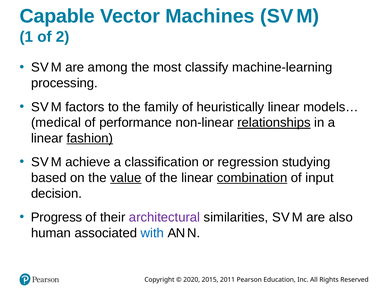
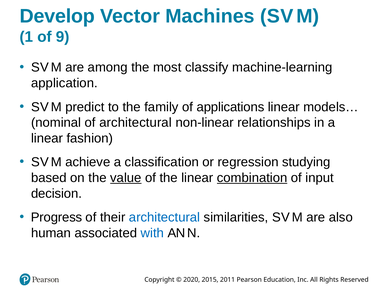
Capable: Capable -> Develop (57, 16)
2: 2 -> 9 (63, 37)
processing: processing -> application (64, 83)
factors: factors -> predict (85, 107)
heuristically: heuristically -> applications (230, 107)
medical: medical -> nominal (56, 123)
of performance: performance -> architectural (136, 123)
relationships underline: present -> none (274, 123)
fashion underline: present -> none (90, 138)
architectural colour: purple -> blue (165, 217)
